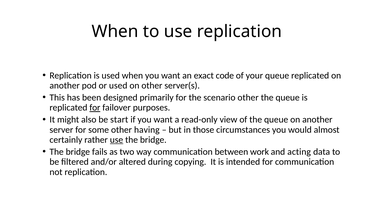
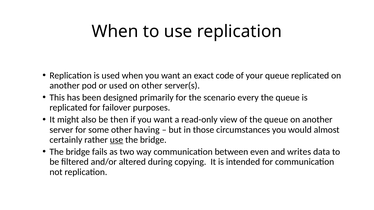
scenario other: other -> every (248, 98)
for underline: present -> none (95, 108)
start: start -> then (119, 120)
work: work -> even (259, 152)
acting: acting -> writes (299, 152)
